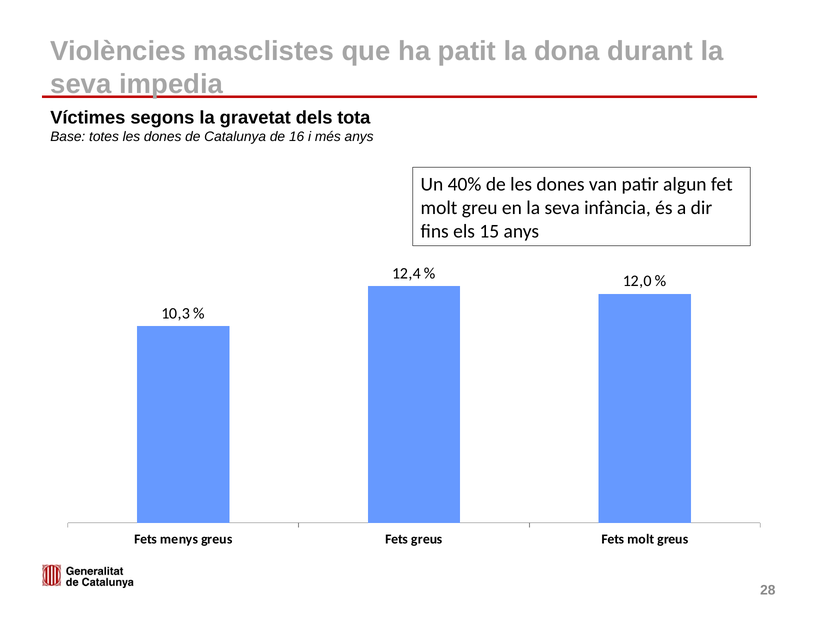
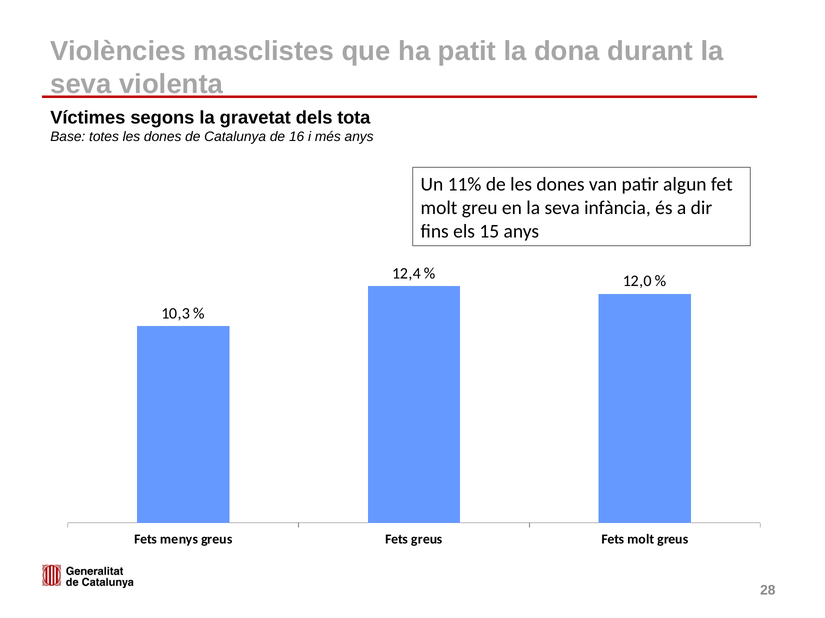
impedia: impedia -> violenta (171, 84)
40%: 40% -> 11% (465, 185)
